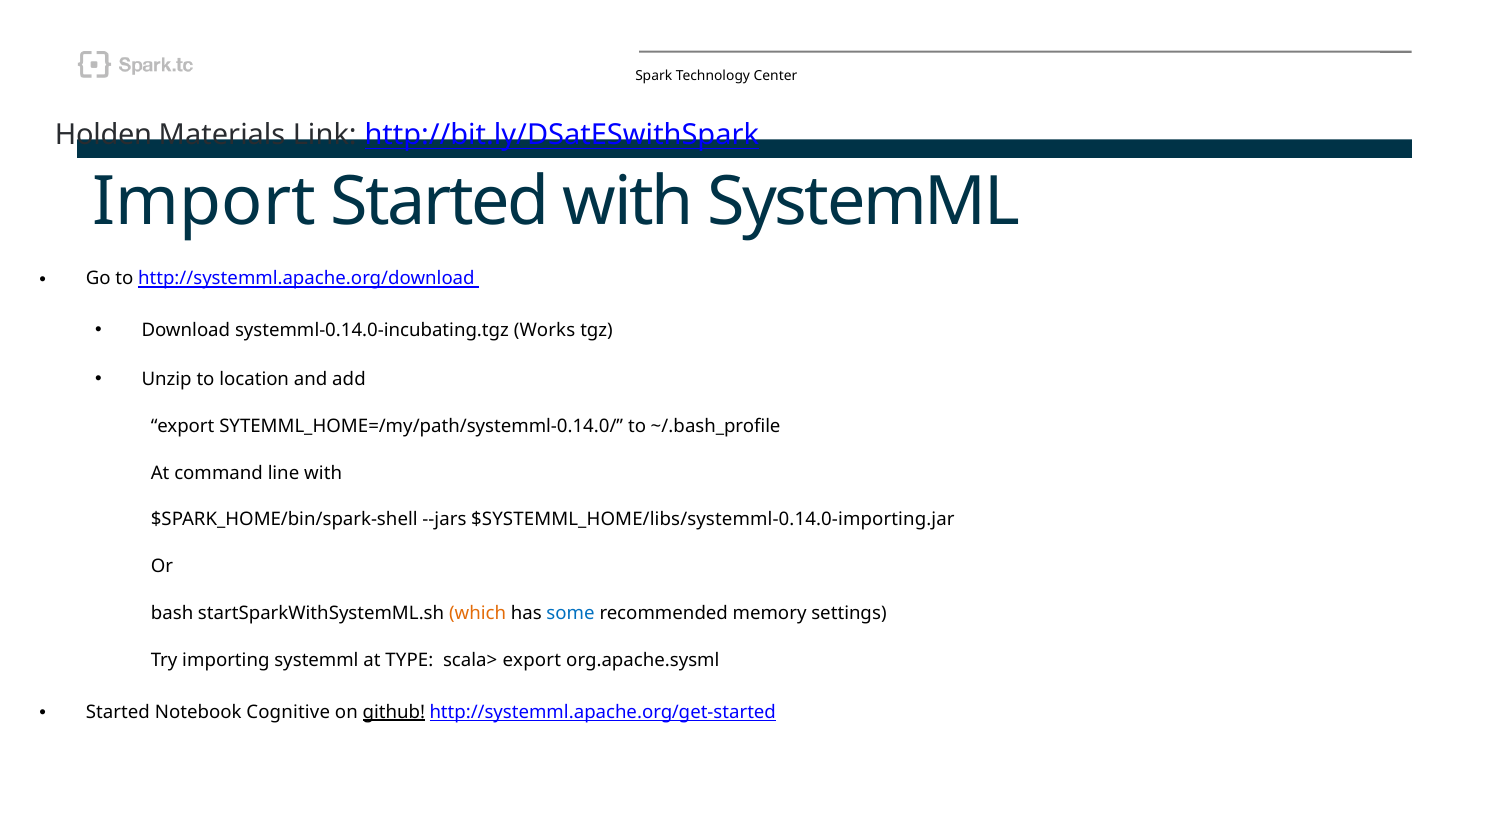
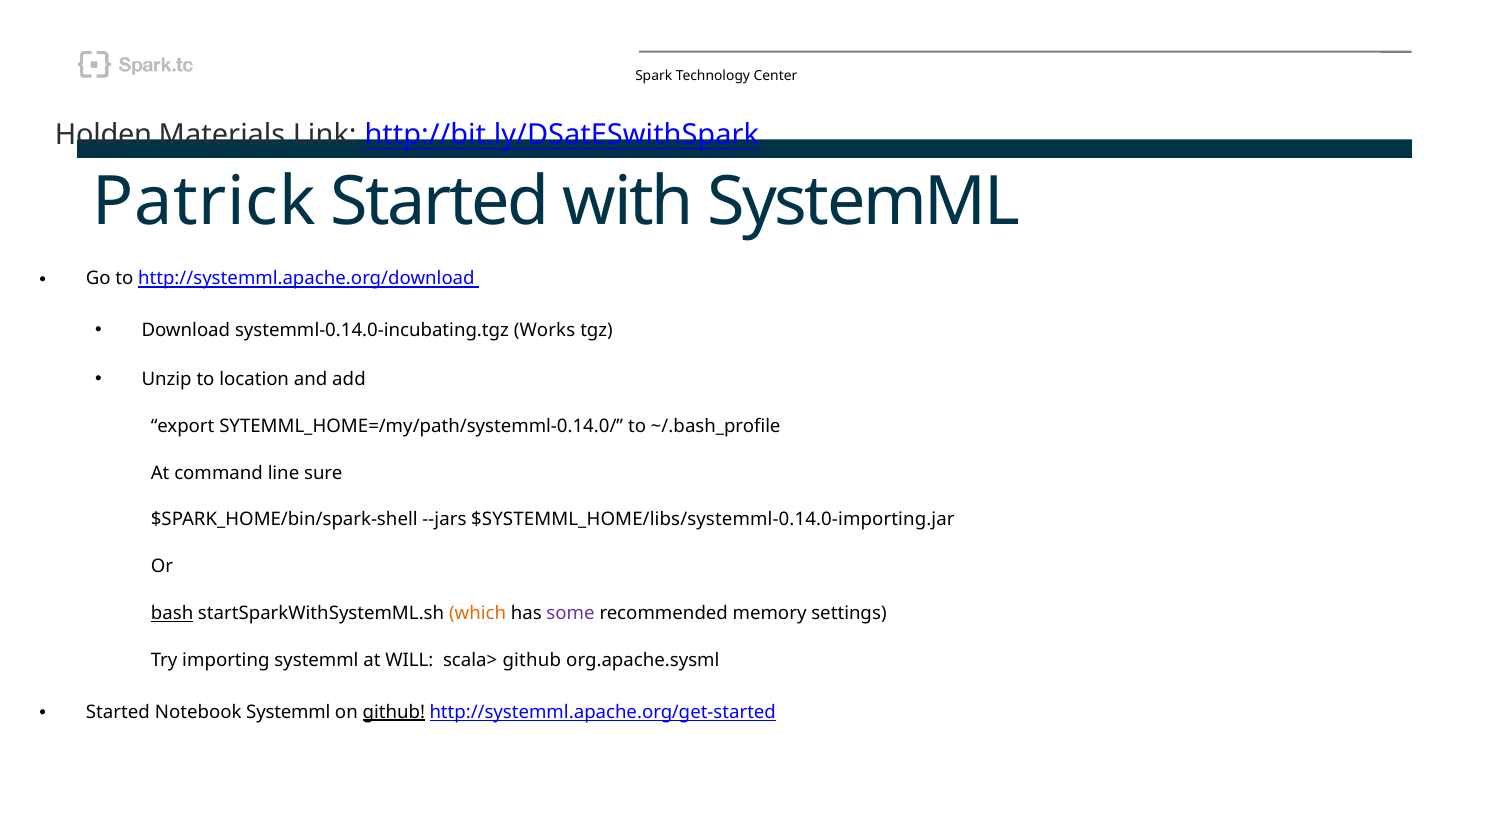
Import: Import -> Patrick (204, 202)
line with: with -> sure (323, 473)
bash underline: none -> present (172, 614)
some colour: blue -> purple (571, 614)
TYPE: TYPE -> WILL (409, 661)
scala> export: export -> github (532, 661)
Notebook Cognitive: Cognitive -> Systemml (288, 712)
